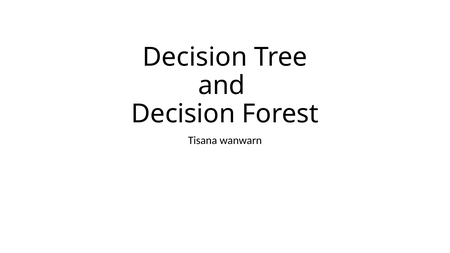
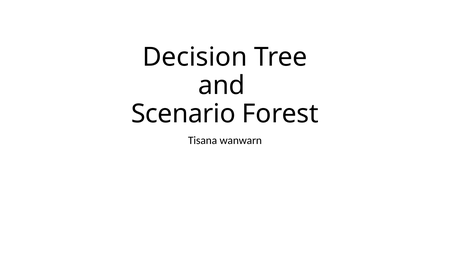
Decision: Decision -> Scenario (183, 114)
